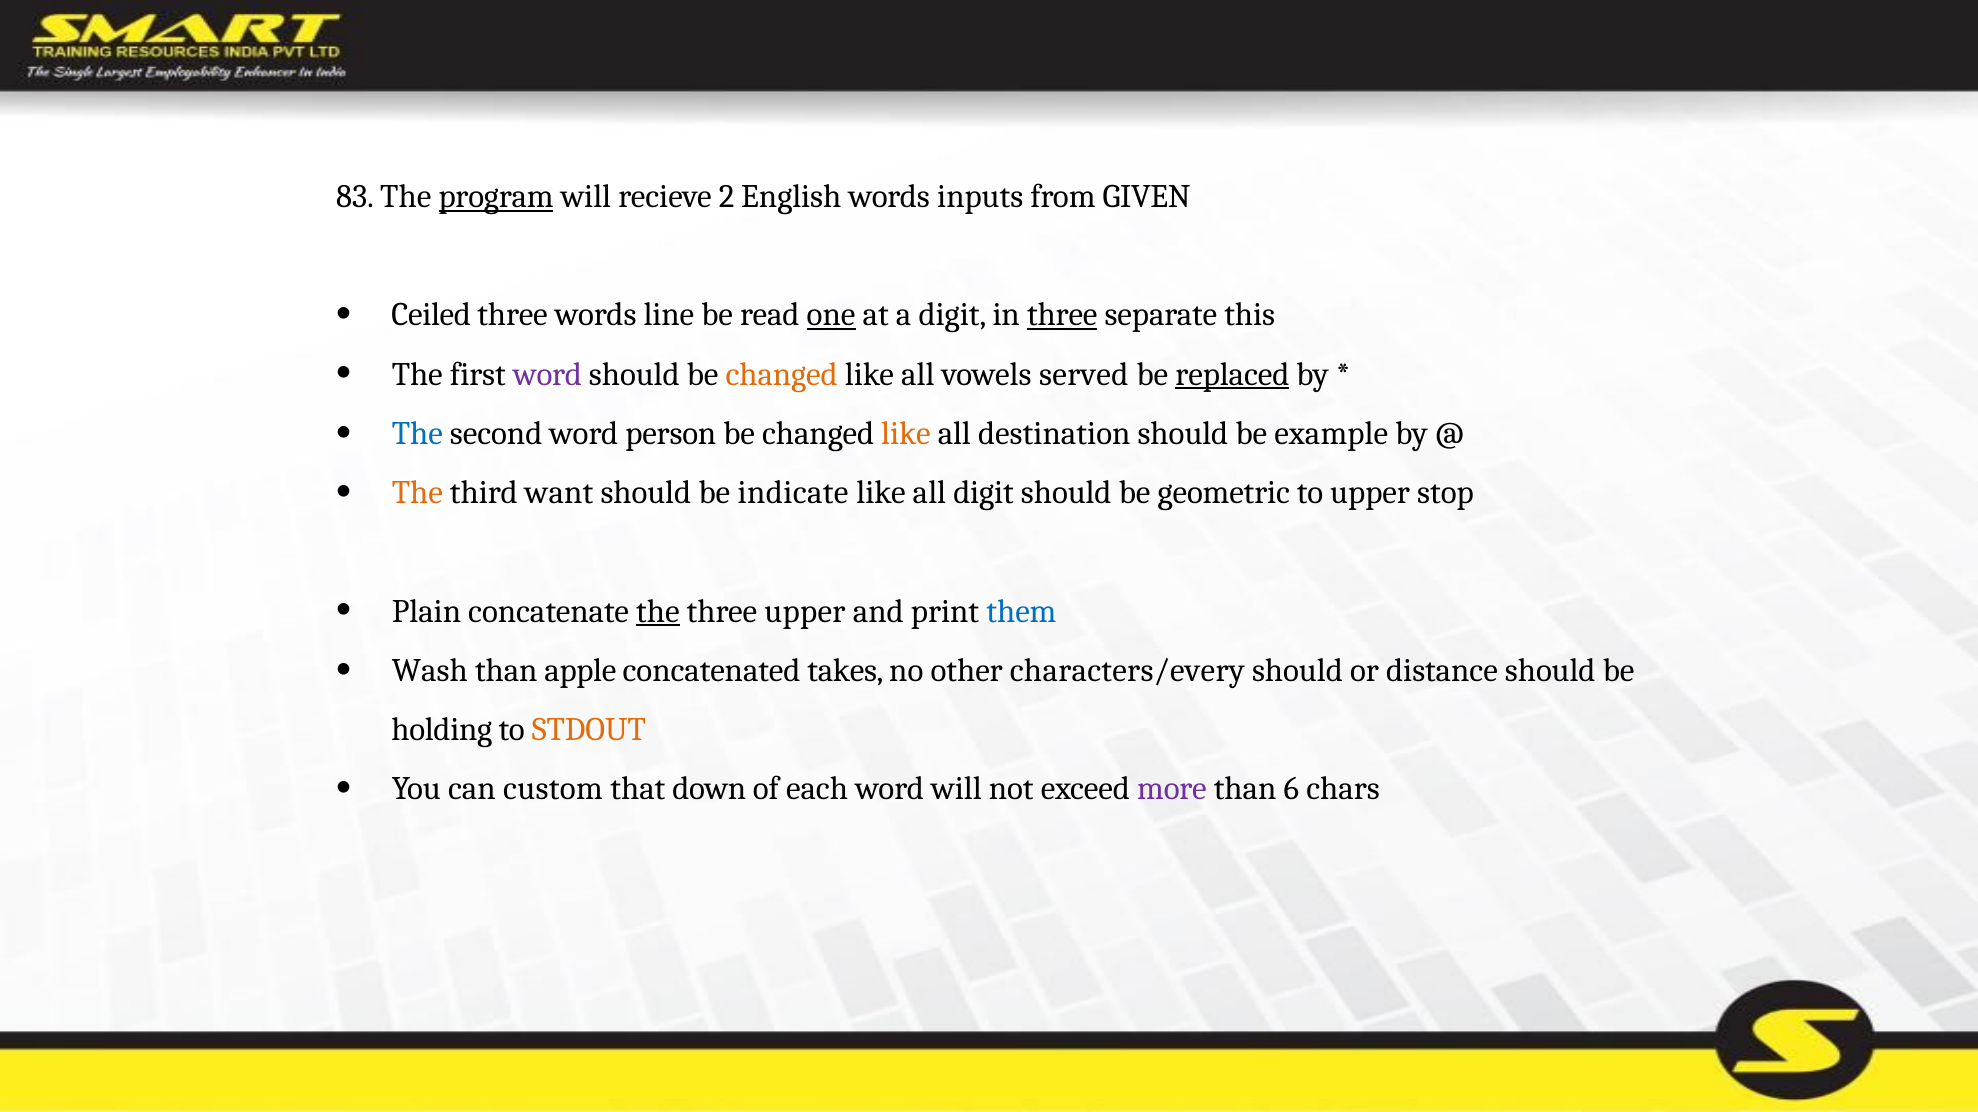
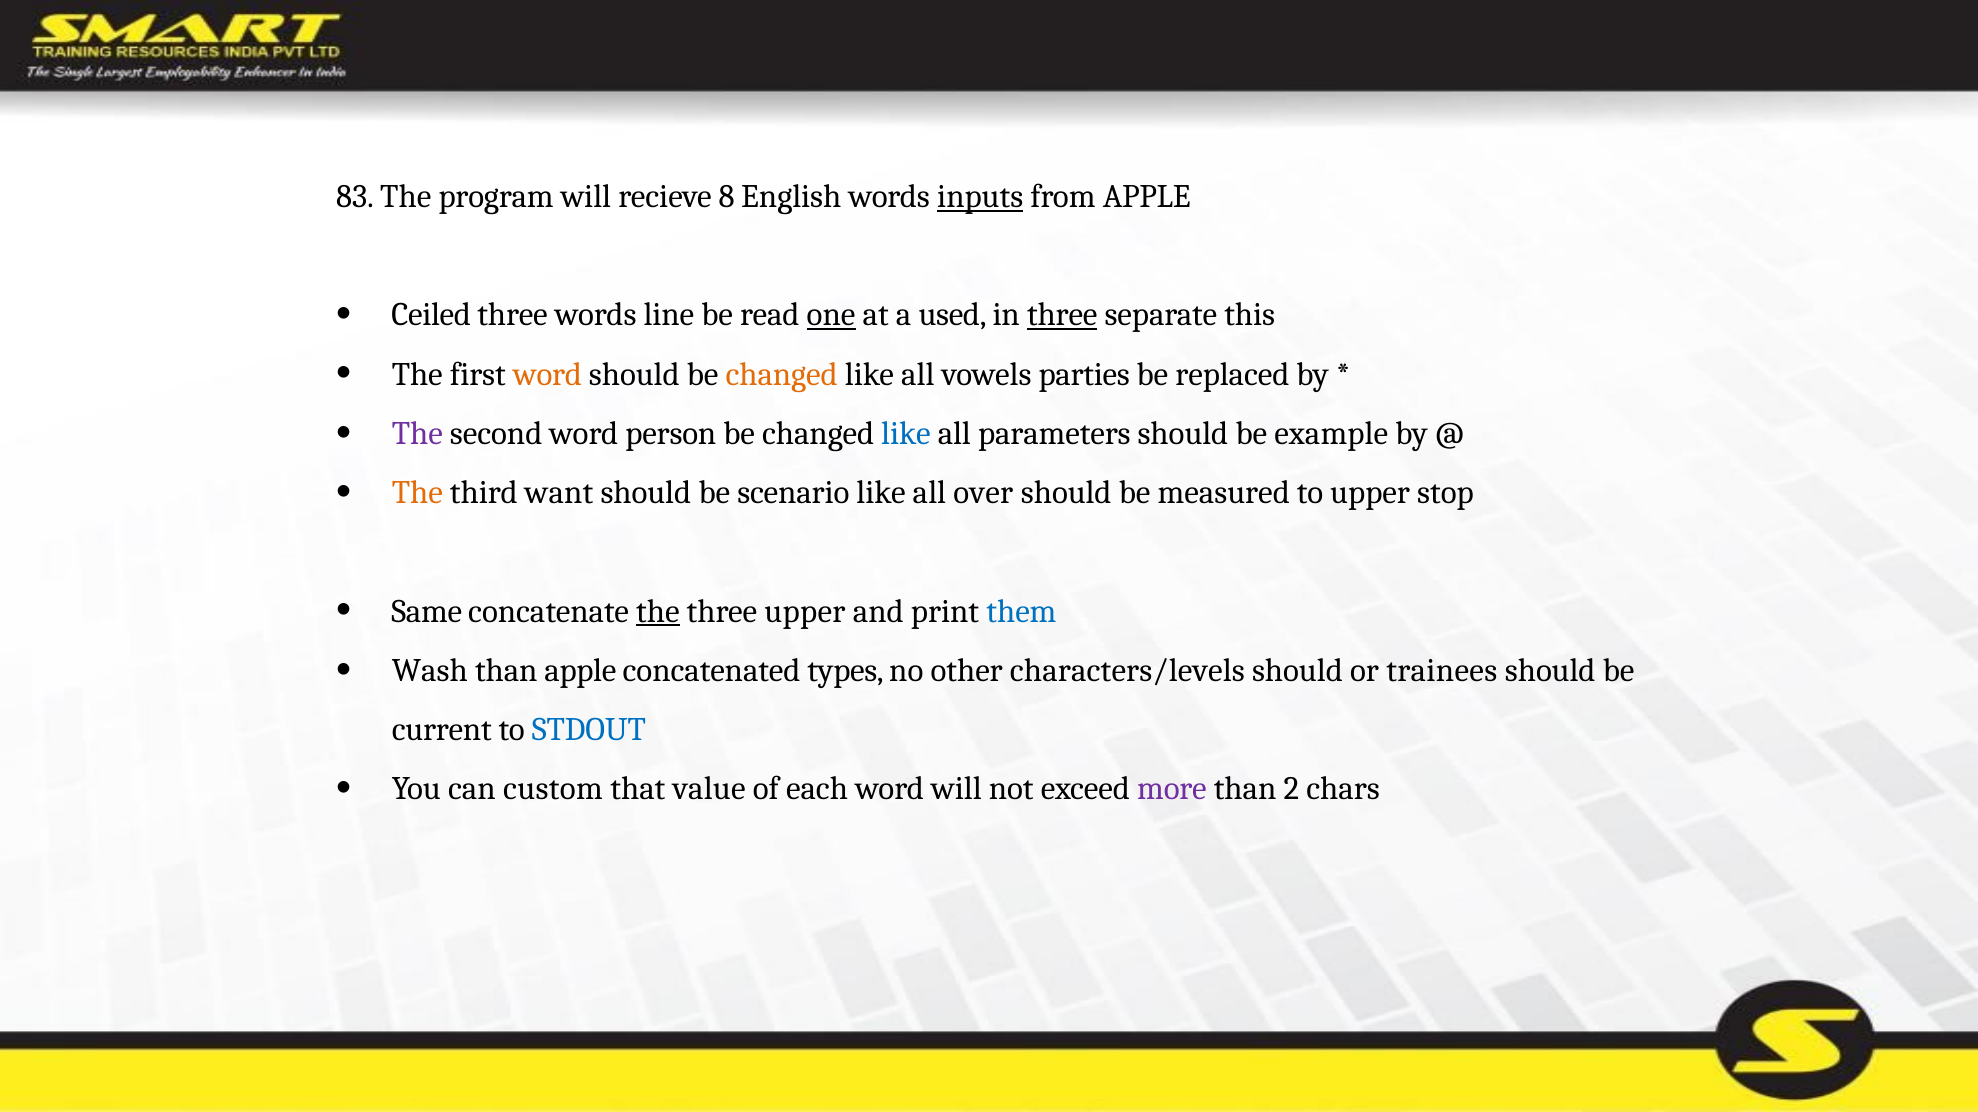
program underline: present -> none (496, 197)
2: 2 -> 8 (727, 197)
inputs underline: none -> present (980, 197)
from GIVEN: GIVEN -> APPLE (1147, 197)
a digit: digit -> used (953, 315)
word colour: purple -> orange (548, 374)
served: served -> parties (1084, 374)
replaced underline: present -> none (1232, 374)
The colour: blue -> purple (417, 434)
like colour: orange -> blue (906, 434)
destination: destination -> parameters (1054, 434)
indicate: indicate -> scenario (793, 493)
all digit: digit -> over (983, 493)
geometric: geometric -> measured (1224, 493)
Plain: Plain -> Same (427, 612)
takes: takes -> types (845, 671)
characters/every: characters/every -> characters/levels (1127, 671)
distance: distance -> trainees (1442, 671)
holding: holding -> current (442, 730)
STDOUT colour: orange -> blue (589, 730)
down: down -> value (709, 789)
6: 6 -> 2 (1291, 789)
